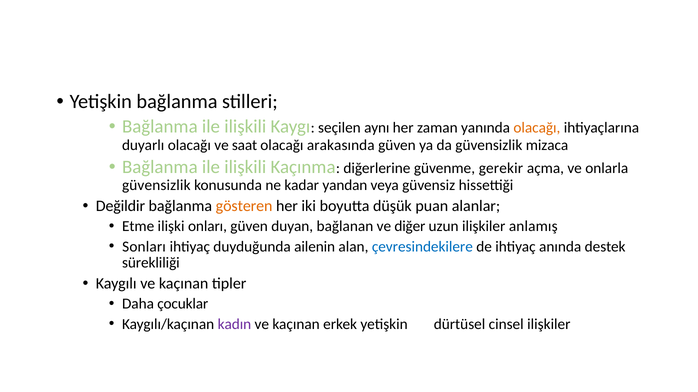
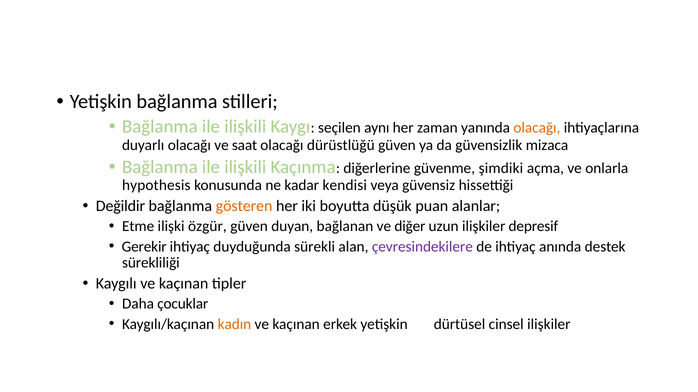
arakasında: arakasında -> dürüstlüğü (341, 145)
gerekir: gerekir -> şimdiki (501, 168)
güvensizlik: güvensizlik -> hypothesis (156, 186)
yandan: yandan -> kendisi (345, 186)
onları: onları -> özgür (207, 227)
anlamış: anlamış -> depresif (533, 227)
Sonları: Sonları -> Gerekir (144, 247)
ailenin: ailenin -> sürekli (315, 247)
çevresindekilere colour: blue -> purple (422, 247)
kadın colour: purple -> orange (234, 324)
